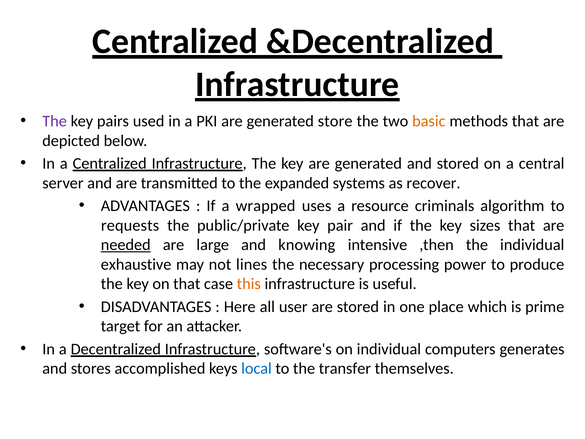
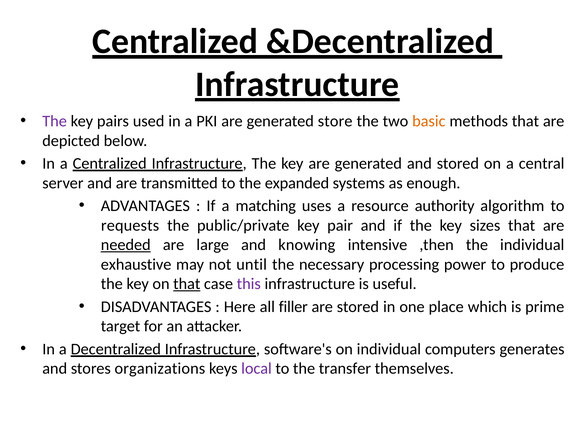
recover: recover -> enough (433, 183)
wrapped: wrapped -> matching (266, 206)
criminals: criminals -> authority (445, 206)
lines: lines -> until (252, 264)
that underline: none -> present (187, 284)
this colour: orange -> purple (249, 284)
user: user -> filler (293, 307)
accomplished: accomplished -> organizations (160, 368)
local colour: blue -> purple (257, 368)
